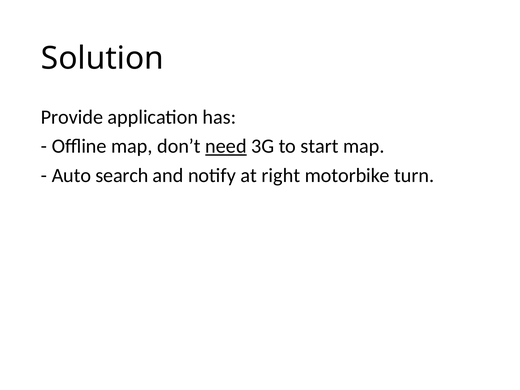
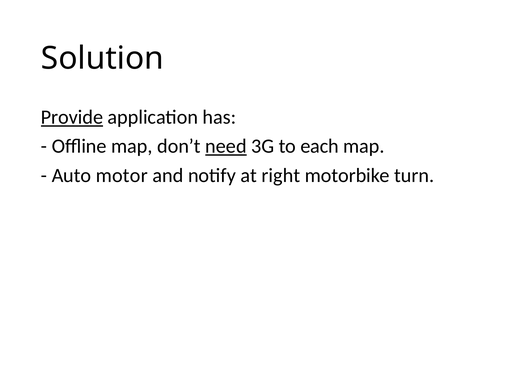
Provide underline: none -> present (72, 117)
start: start -> each (320, 146)
search: search -> motor (122, 175)
